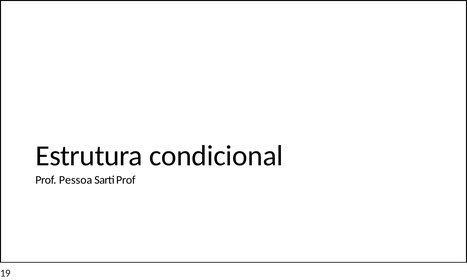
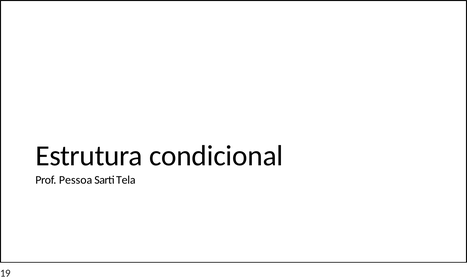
Sarti Prof: Prof -> Tela (126, 180)
